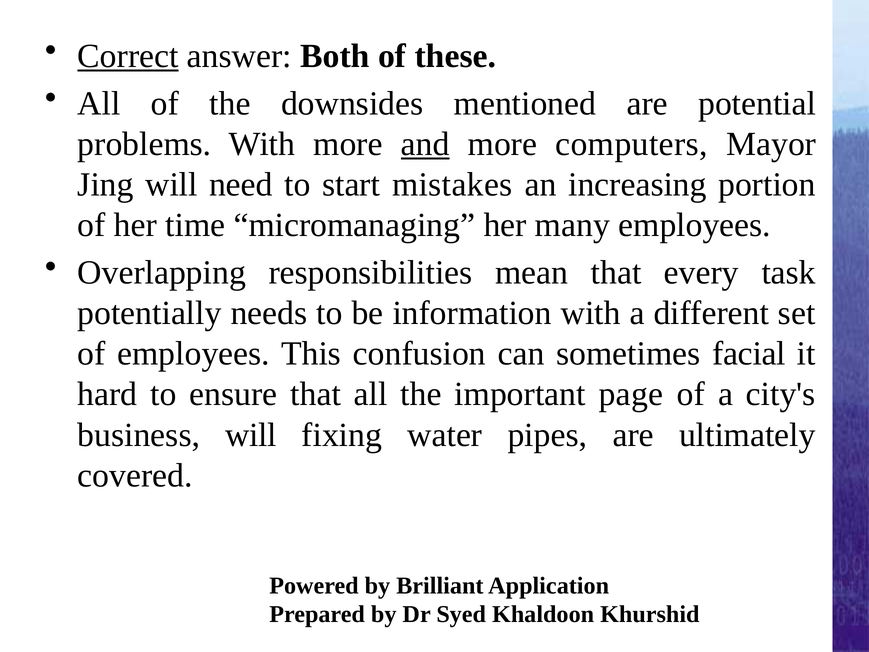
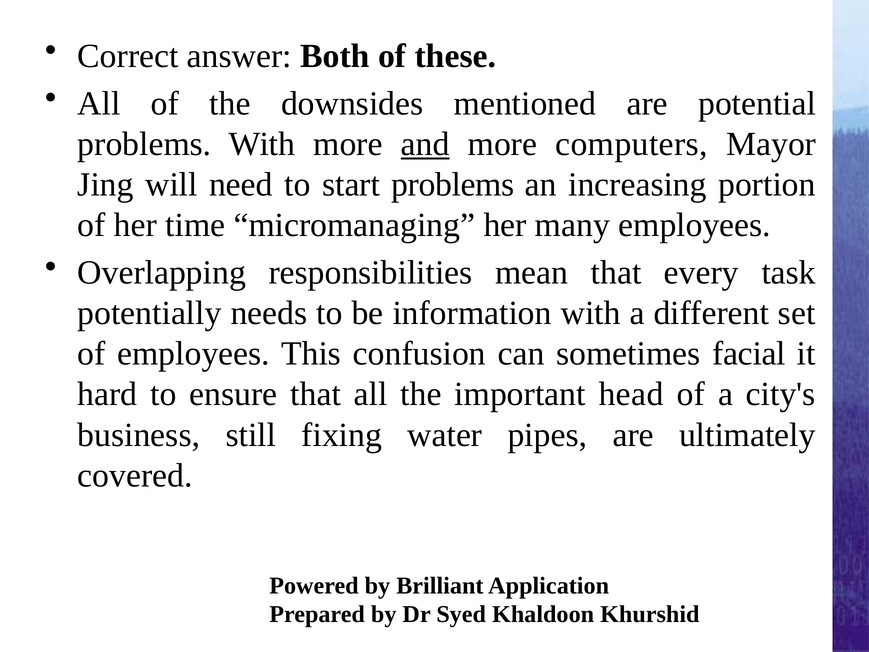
Correct underline: present -> none (128, 56)
start mistakes: mistakes -> problems (453, 184)
page: page -> head (631, 394)
business will: will -> still (251, 435)
